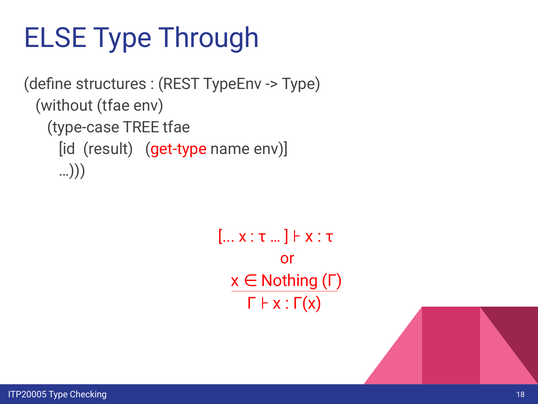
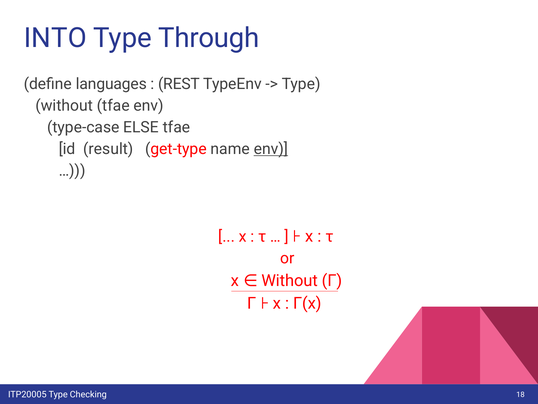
ELSE: ELSE -> INTO (55, 38)
structures: structures -> languages (111, 84)
TREE: TREE -> ELSE (141, 127)
env underline: none -> present (271, 149)
x Nothing: Nothing -> Without (290, 280)
